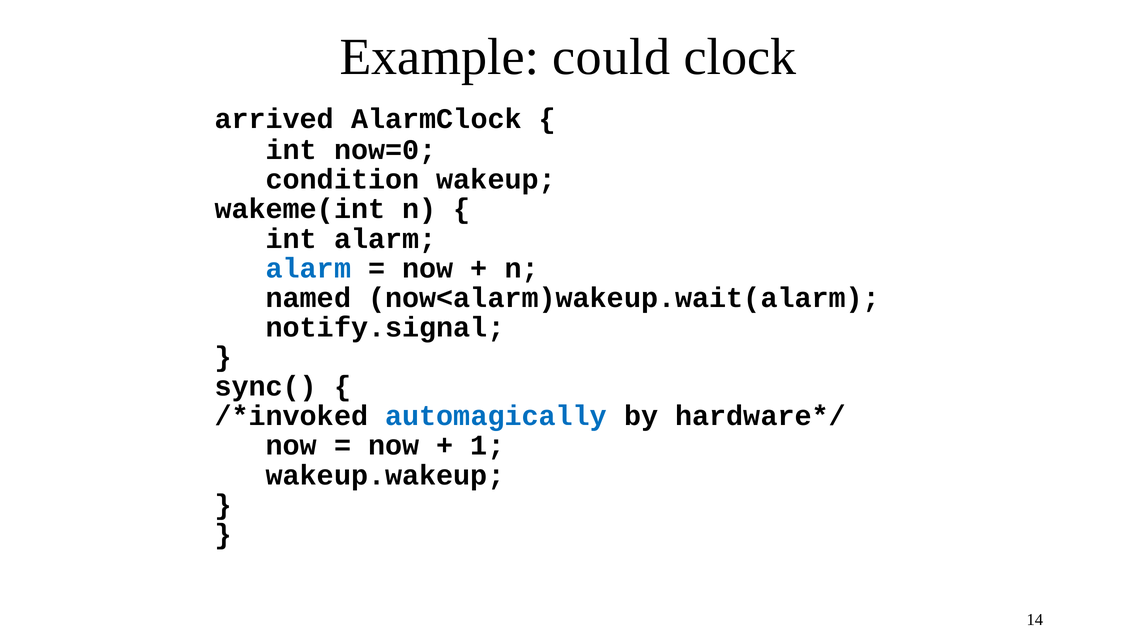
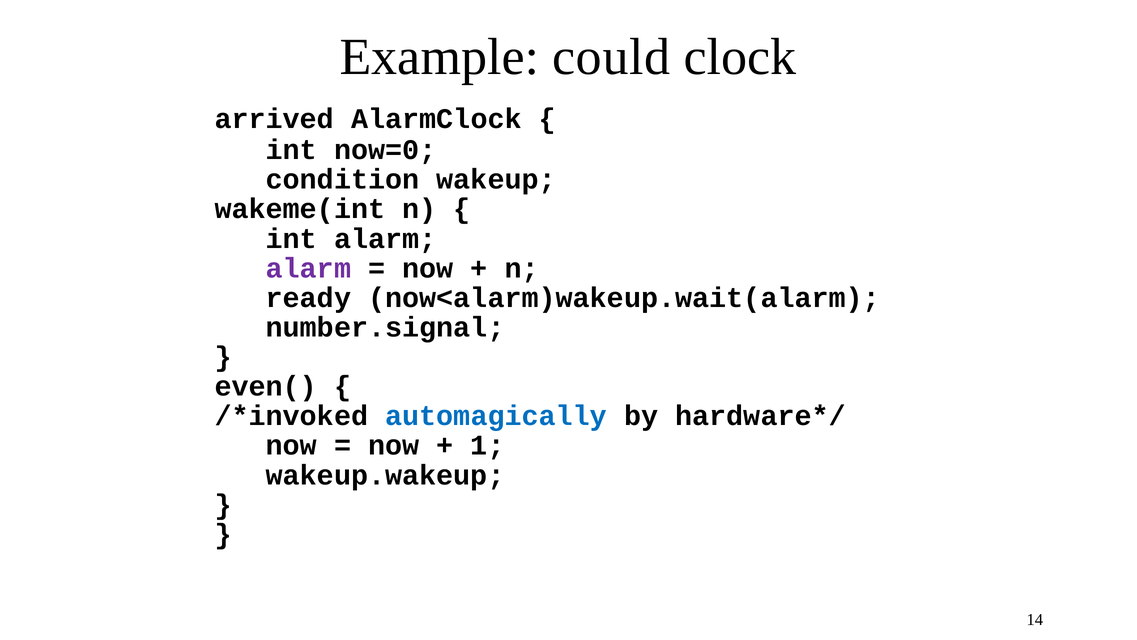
alarm colour: blue -> purple (308, 268)
named: named -> ready (308, 298)
notify.signal: notify.signal -> number.signal (385, 327)
sync(: sync( -> even( (266, 386)
